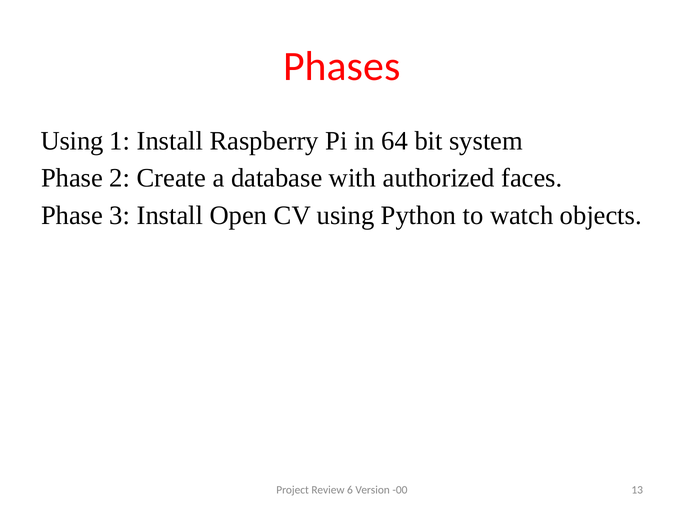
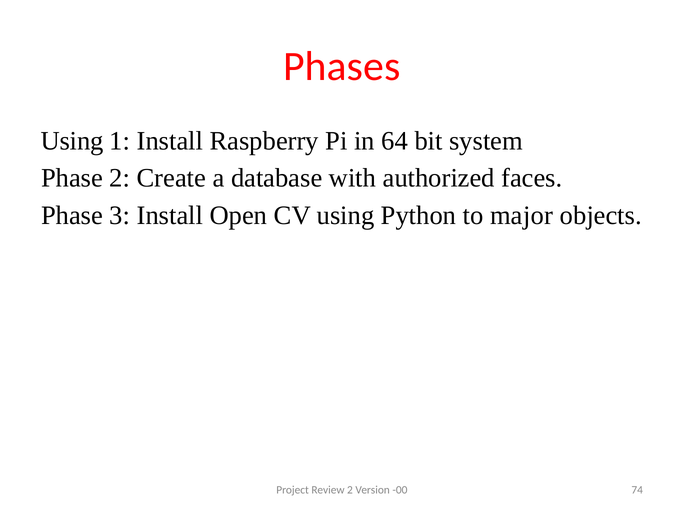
watch: watch -> major (522, 215)
Review 6: 6 -> 2 (350, 490)
13: 13 -> 74 (637, 490)
